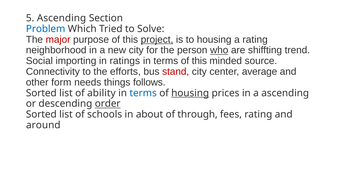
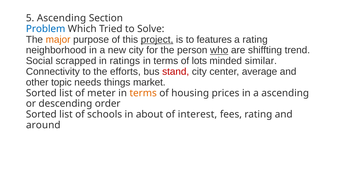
major colour: red -> orange (58, 40)
to housing: housing -> features (214, 40)
importing: importing -> scrapped (76, 61)
terms of this: this -> lots (199, 61)
source: source -> similar (261, 61)
form: form -> topic (61, 82)
follows: follows -> market (149, 82)
ability: ability -> meter (101, 93)
terms colour: blue -> orange (143, 93)
housing underline: present -> none (190, 93)
order underline: present -> none (108, 104)
through: through -> interest (197, 115)
